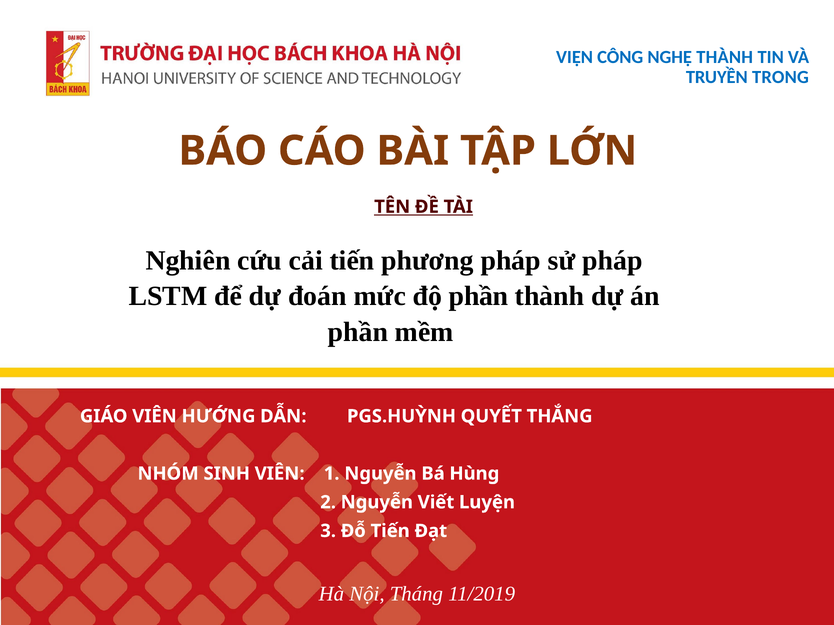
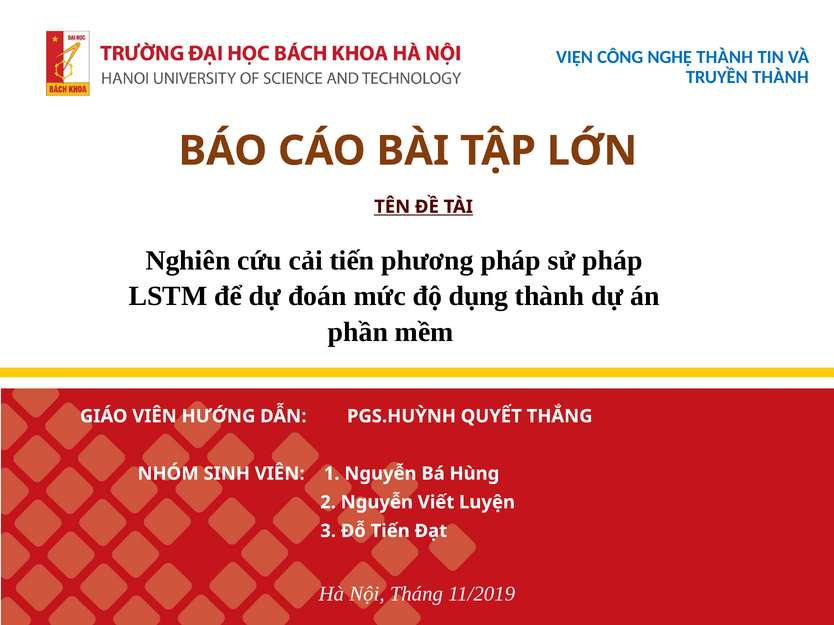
TRUYỀN TRONG: TRONG -> THÀNH (780, 77)
độ phần: phần -> dụng (479, 296)
